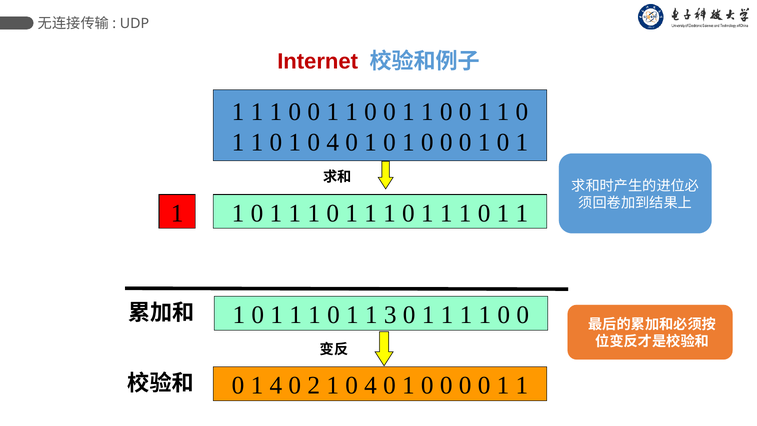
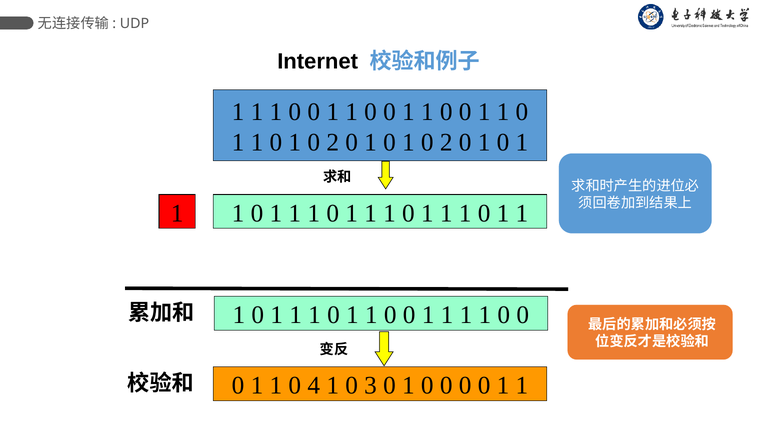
Internet colour: red -> black (318, 62)
4: 4 -> 2 (333, 142)
0: 0 -> 2 (446, 142)
3: 3 -> 0 (390, 315)
4: 4 -> 1 (276, 385)
2: 2 -> 4 (314, 385)
4: 4 -> 3 (370, 385)
